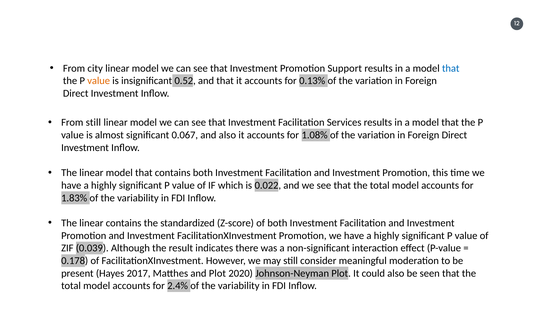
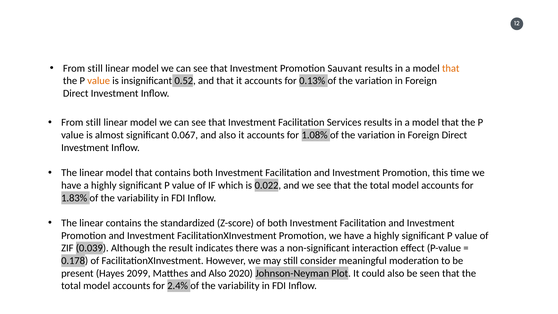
city: city -> still (95, 68)
Support: Support -> Sauvant (345, 68)
that colour: blue -> orange (451, 68)
2017: 2017 -> 2099 (139, 273)
Matthes and Plot: Plot -> Also (218, 273)
